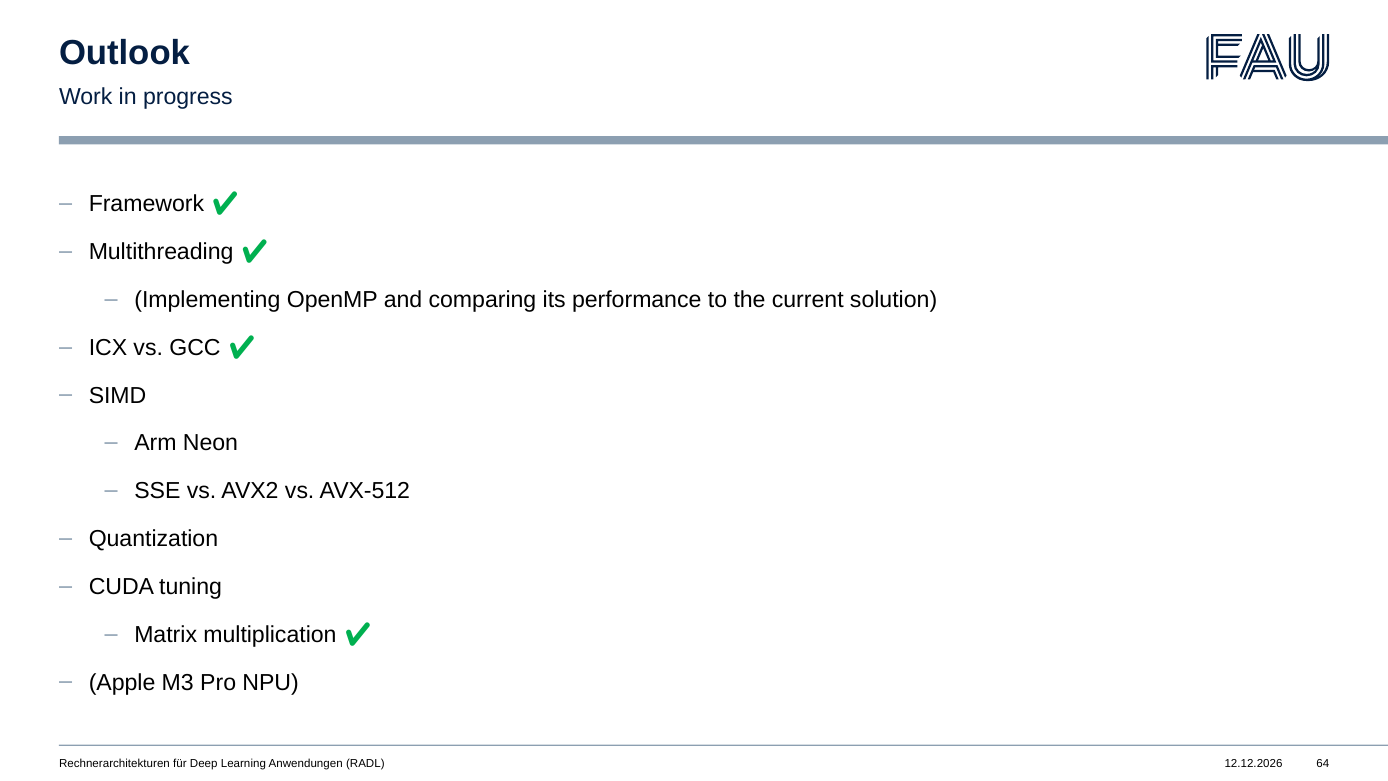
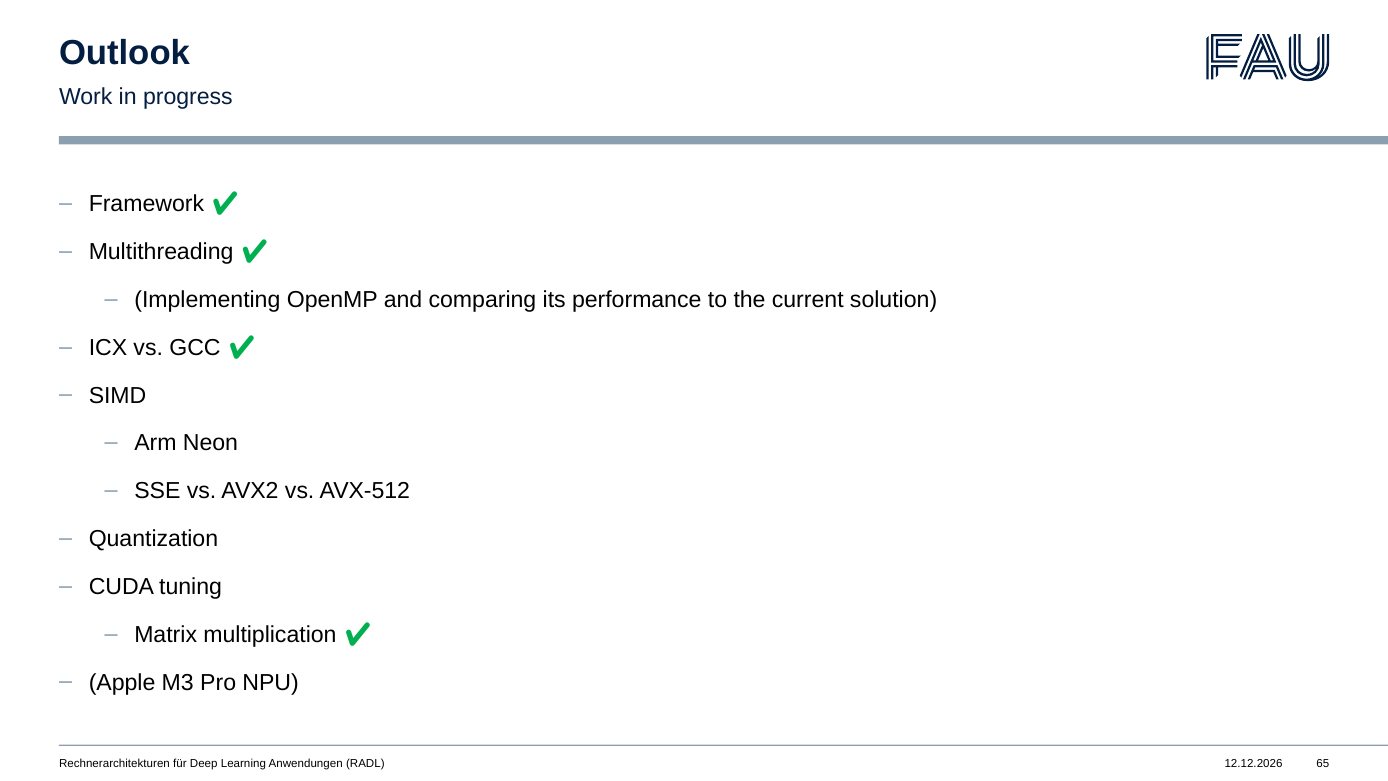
64: 64 -> 65 (1323, 763)
